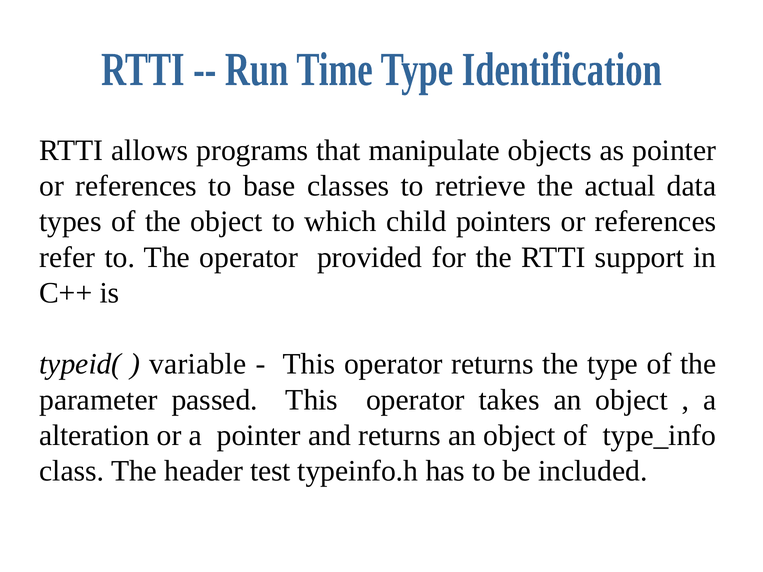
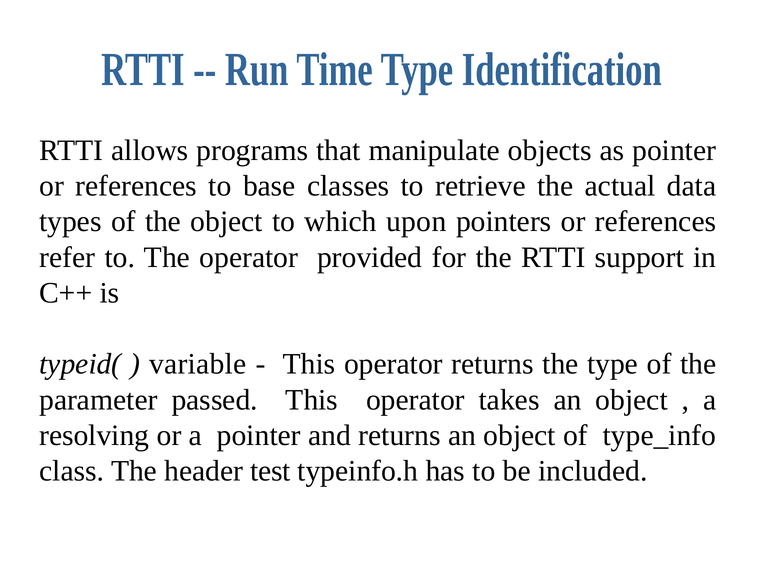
child: child -> upon (416, 222)
alteration: alteration -> resolving (94, 436)
